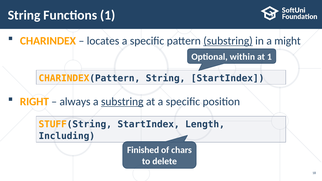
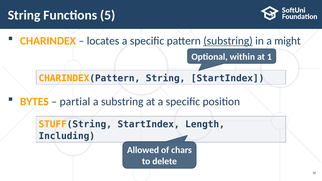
Functions 1: 1 -> 5 (108, 15)
RIGHT: RIGHT -> BYTES (34, 102)
always: always -> partial (75, 102)
substring underline: present -> none (122, 102)
Finished: Finished -> Allowed (143, 150)
